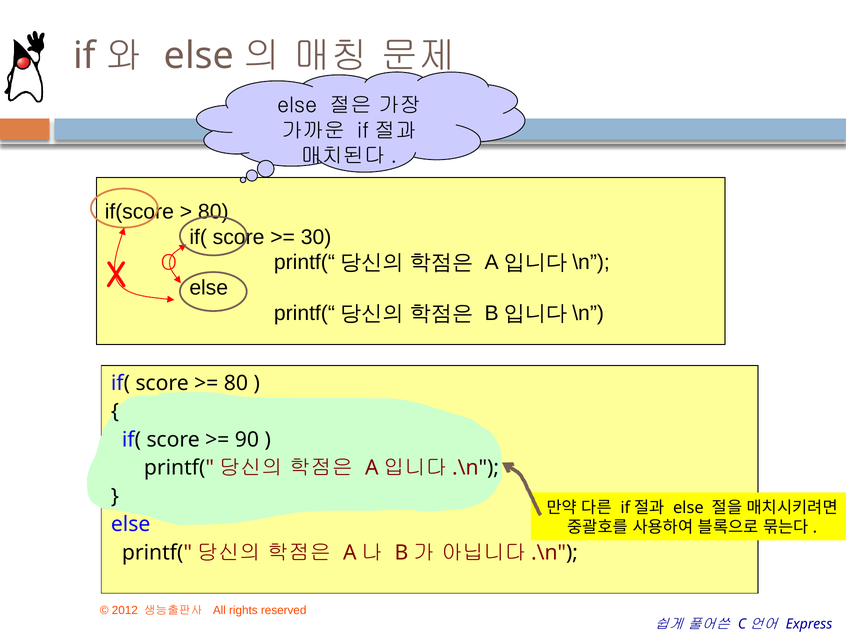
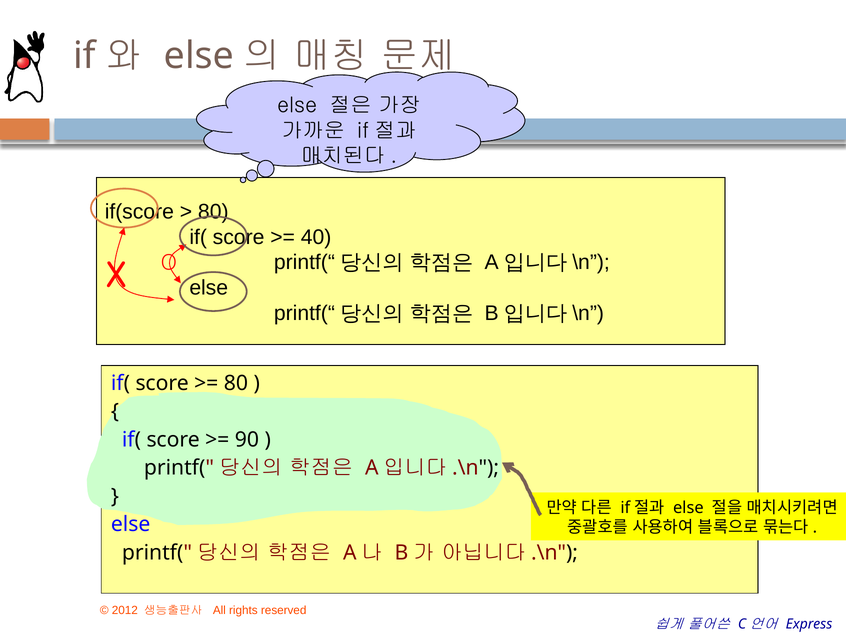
30: 30 -> 40 (316, 237)
